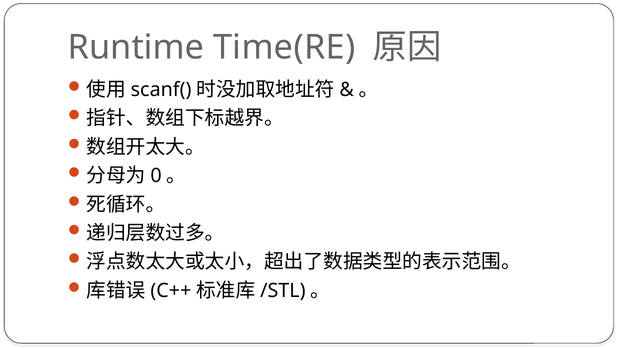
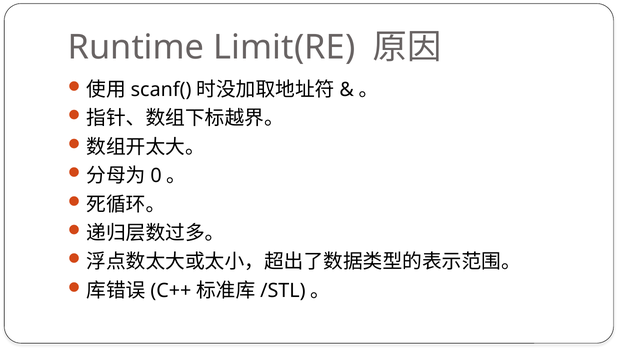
Time(RE: Time(RE -> Limit(RE (284, 47)
